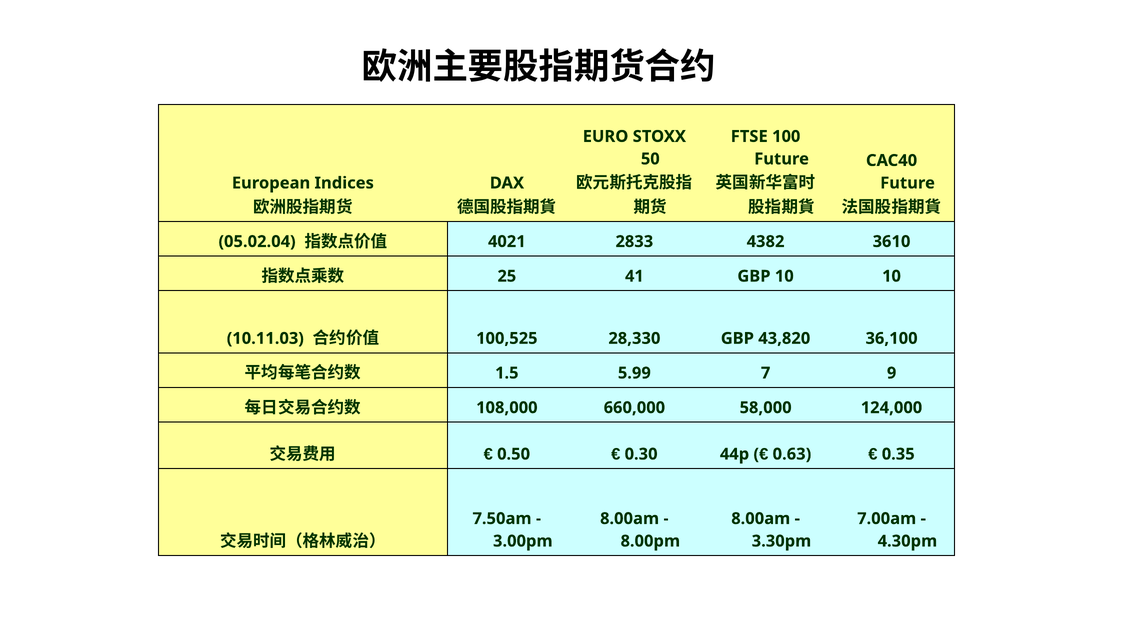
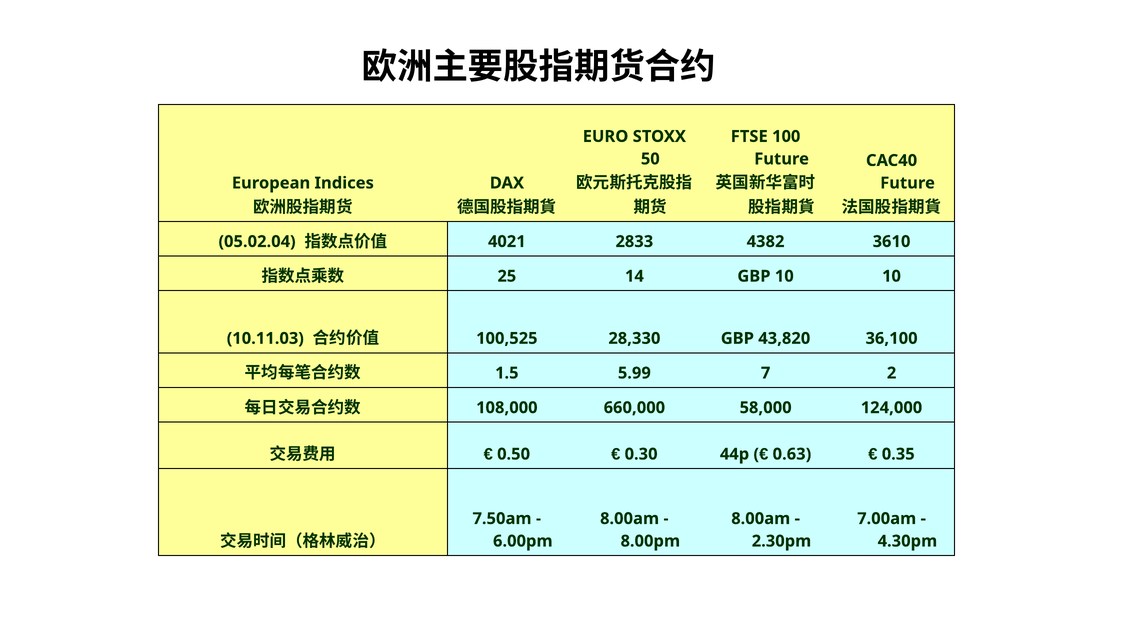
41: 41 -> 14 (634, 276)
9: 9 -> 2 (892, 373)
3.00pm: 3.00pm -> 6.00pm (523, 541)
3.30pm: 3.30pm -> 2.30pm (781, 541)
